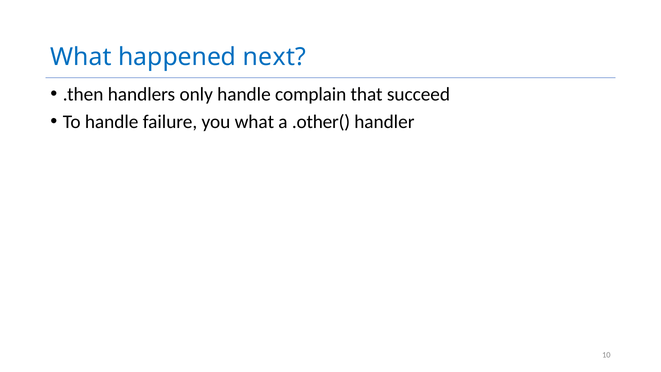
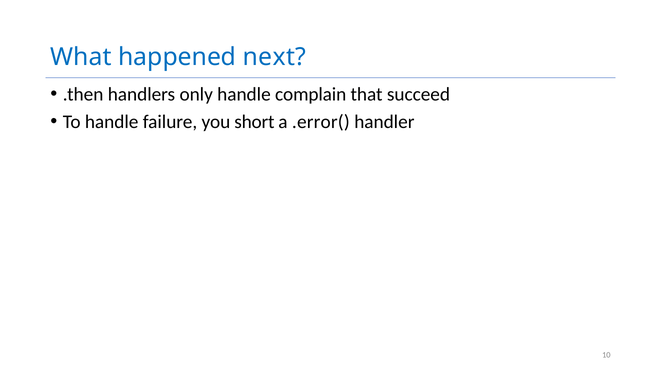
you what: what -> short (254, 122)
.other(: .other( -> .error( (321, 122)
